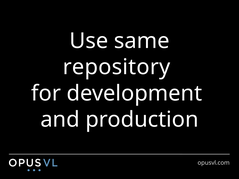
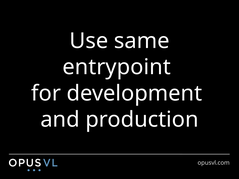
repository: repository -> entrypoint (117, 67)
